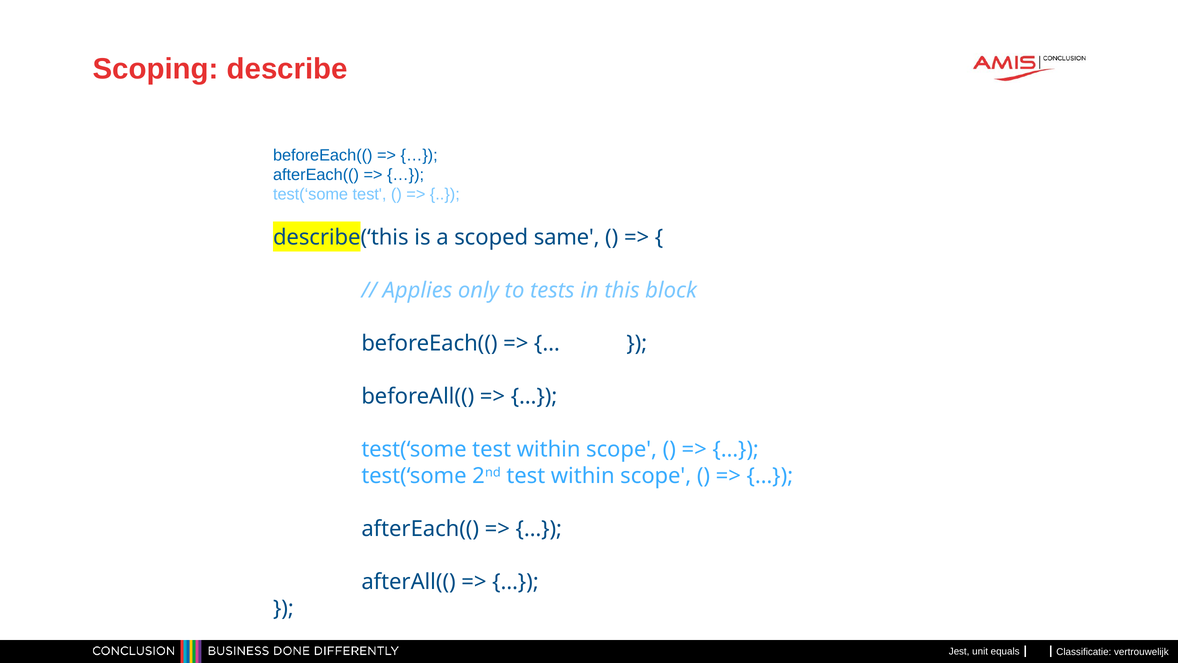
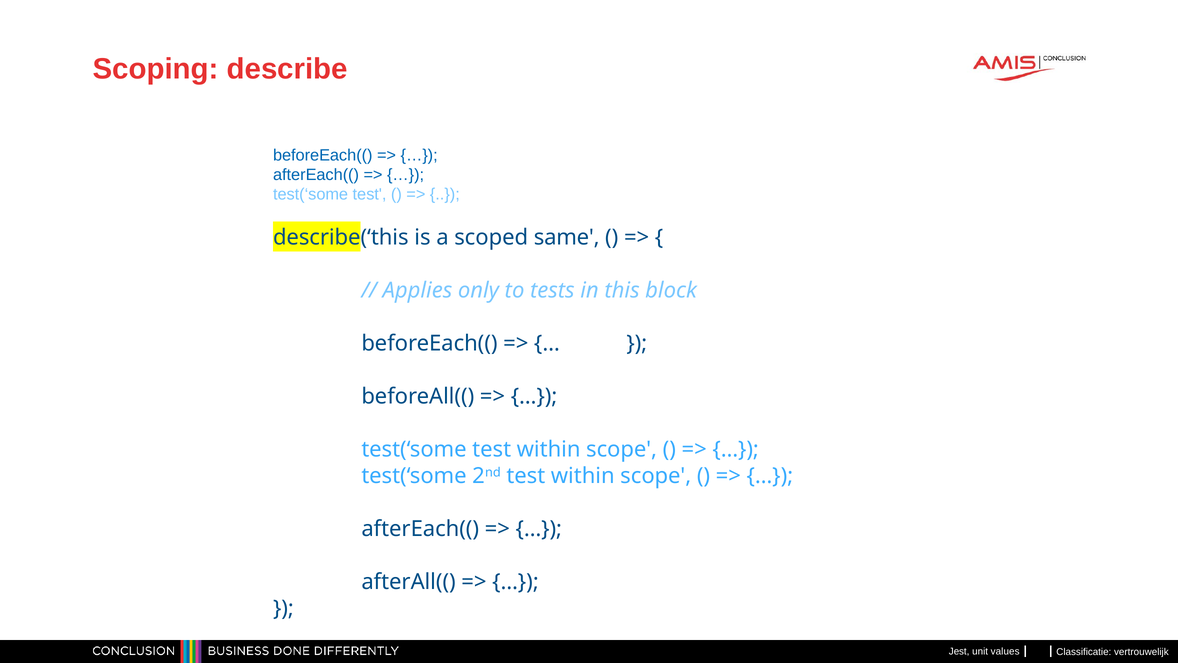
equals: equals -> values (1005, 651)
